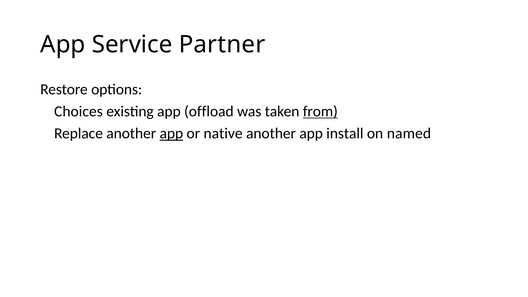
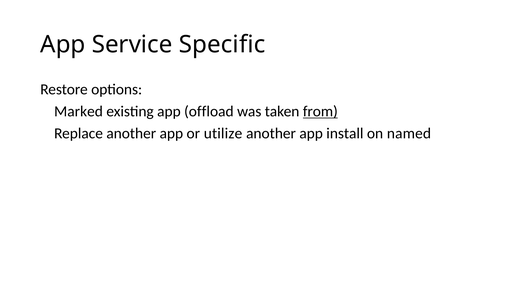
Partner: Partner -> Specific (222, 44)
Choices: Choices -> Marked (78, 111)
app underline: present -> none (171, 134)
native: native -> utilize (223, 134)
